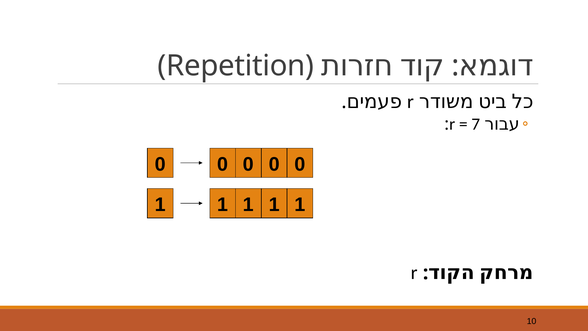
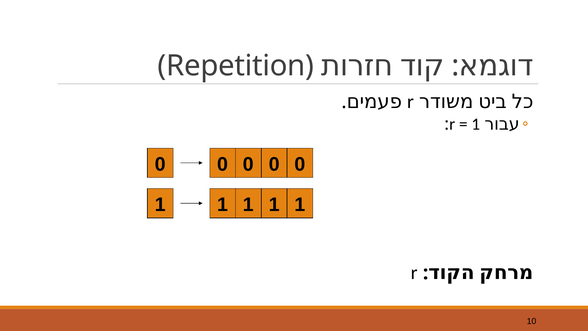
7: 7 -> 1 (476, 124)
